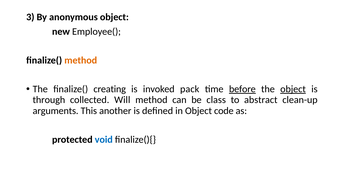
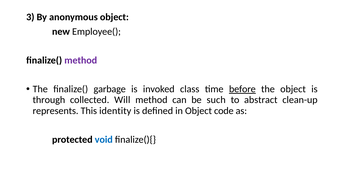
method colour: orange -> purple (81, 60)
creating: creating -> garbage (110, 89)
pack: pack -> class (190, 89)
object underline: present -> none (293, 89)
class: class -> such (216, 100)
arguments: arguments -> represents (56, 111)
another: another -> identity (115, 111)
